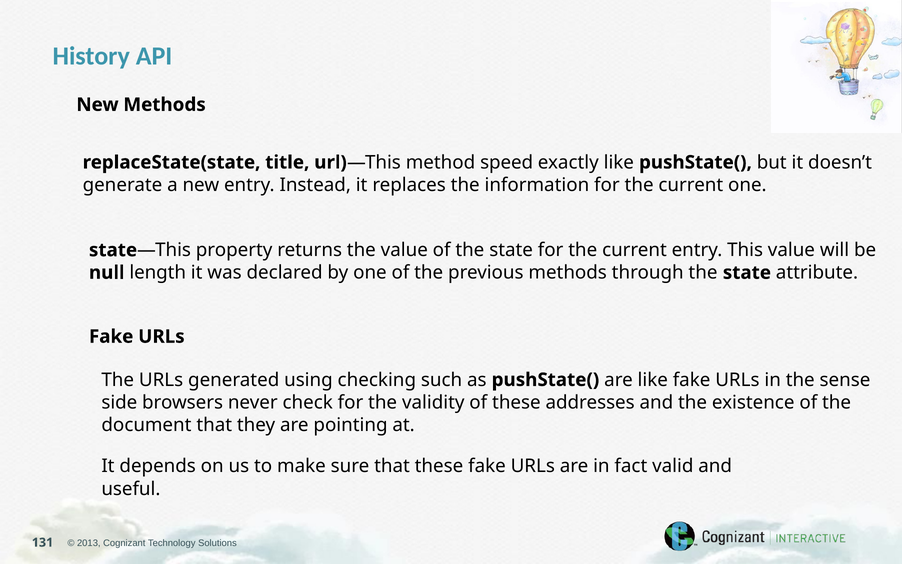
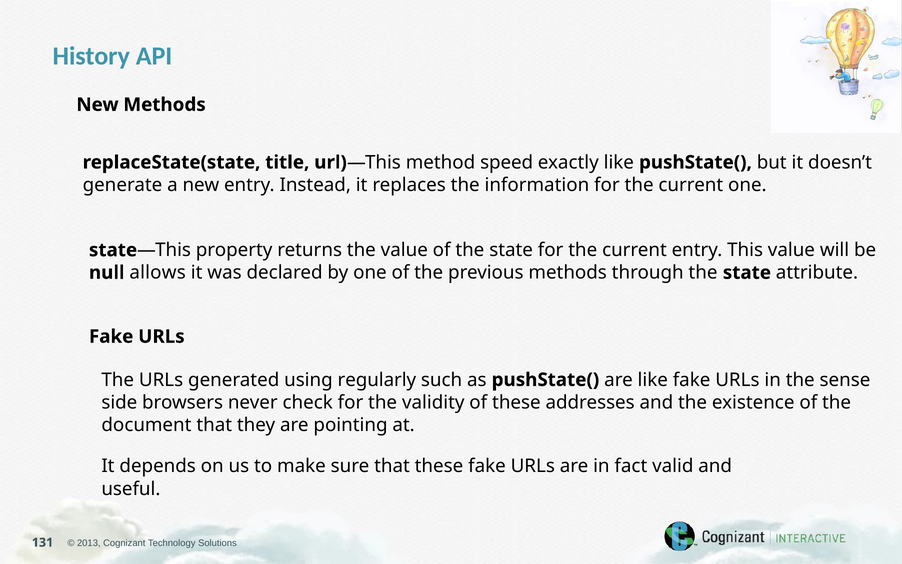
length: length -> allows (158, 273)
checking: checking -> regularly (377, 380)
